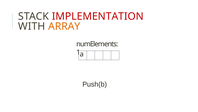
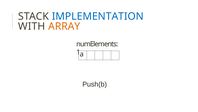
IMPLEMENTATION colour: red -> blue (98, 16)
